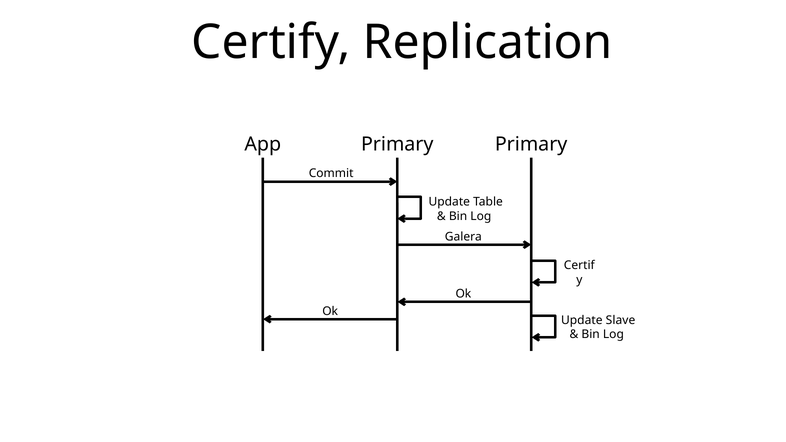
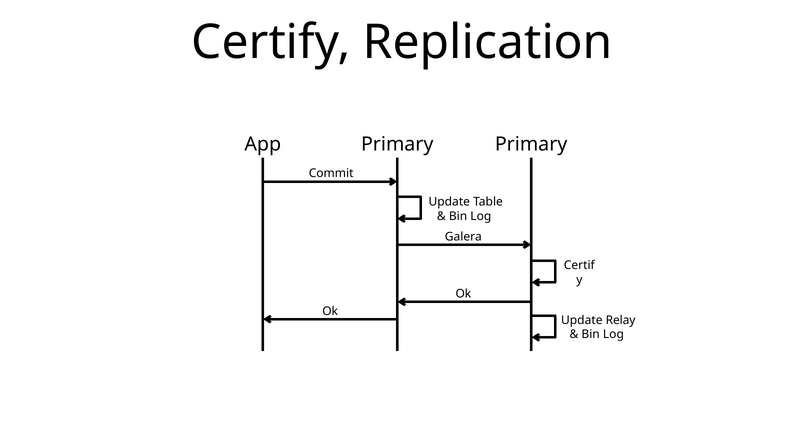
Slave: Slave -> Relay (621, 320)
